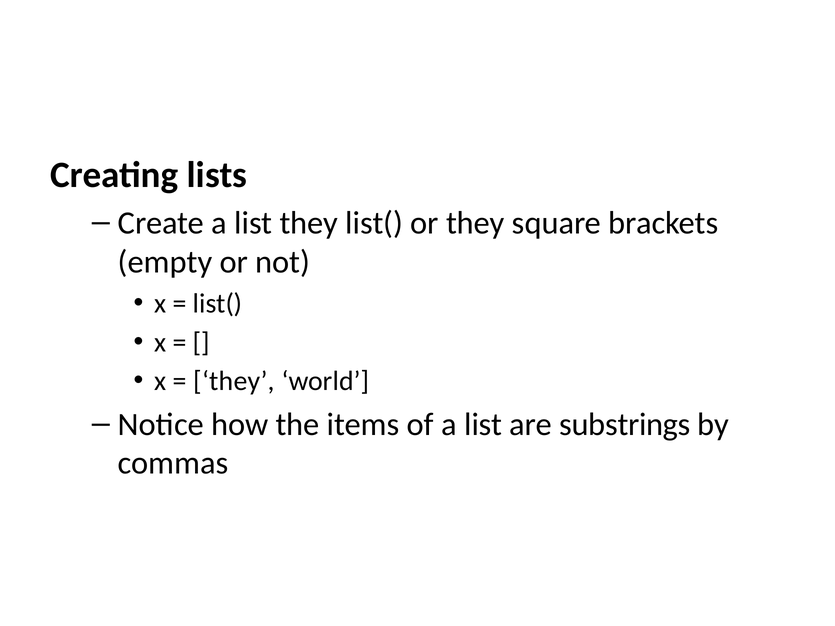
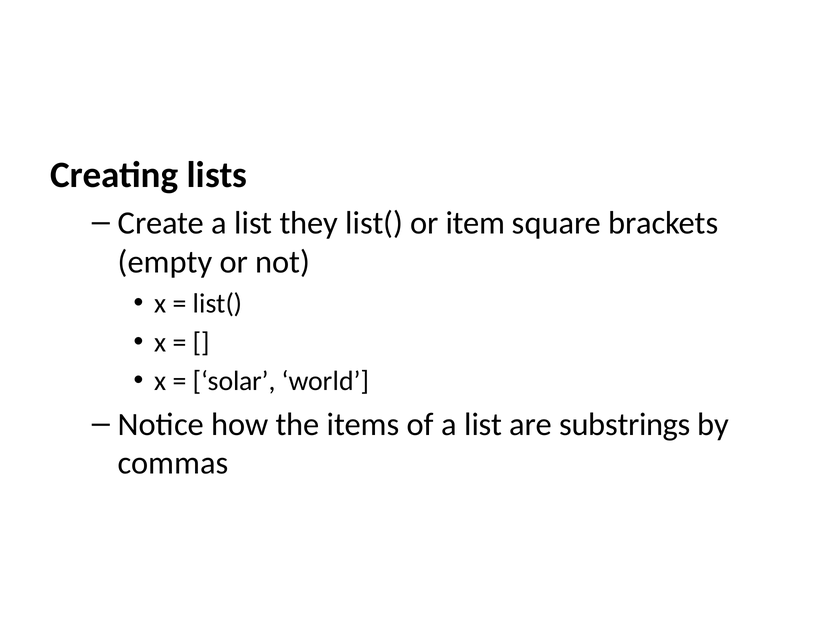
or they: they -> item (475, 223)
they: they -> solar (234, 381)
